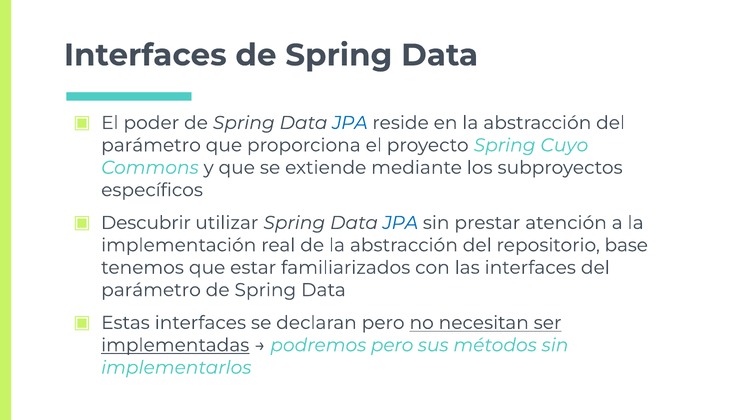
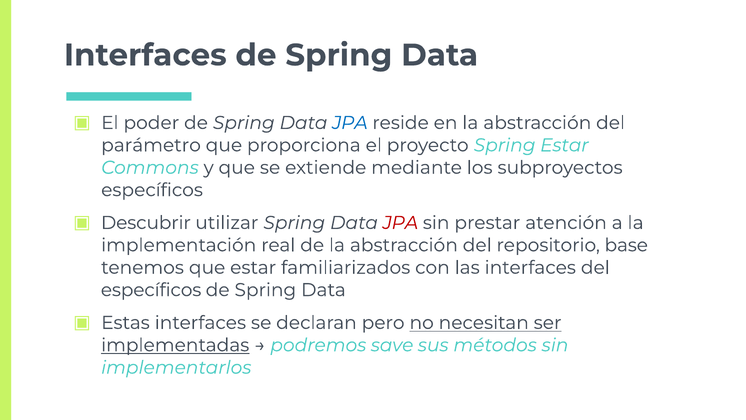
Spring Cuyo: Cuyo -> Estar (564, 145)
JPA colour: blue -> red (400, 223)
parámetro: parámetro -> específicos (151, 290)
podremos pero: pero -> save (392, 345)
